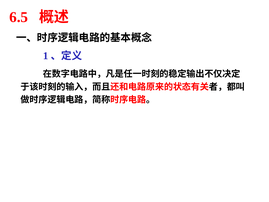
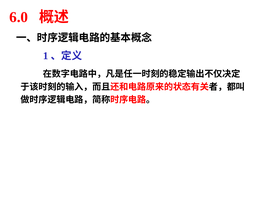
6.5: 6.5 -> 6.0 (19, 17)
